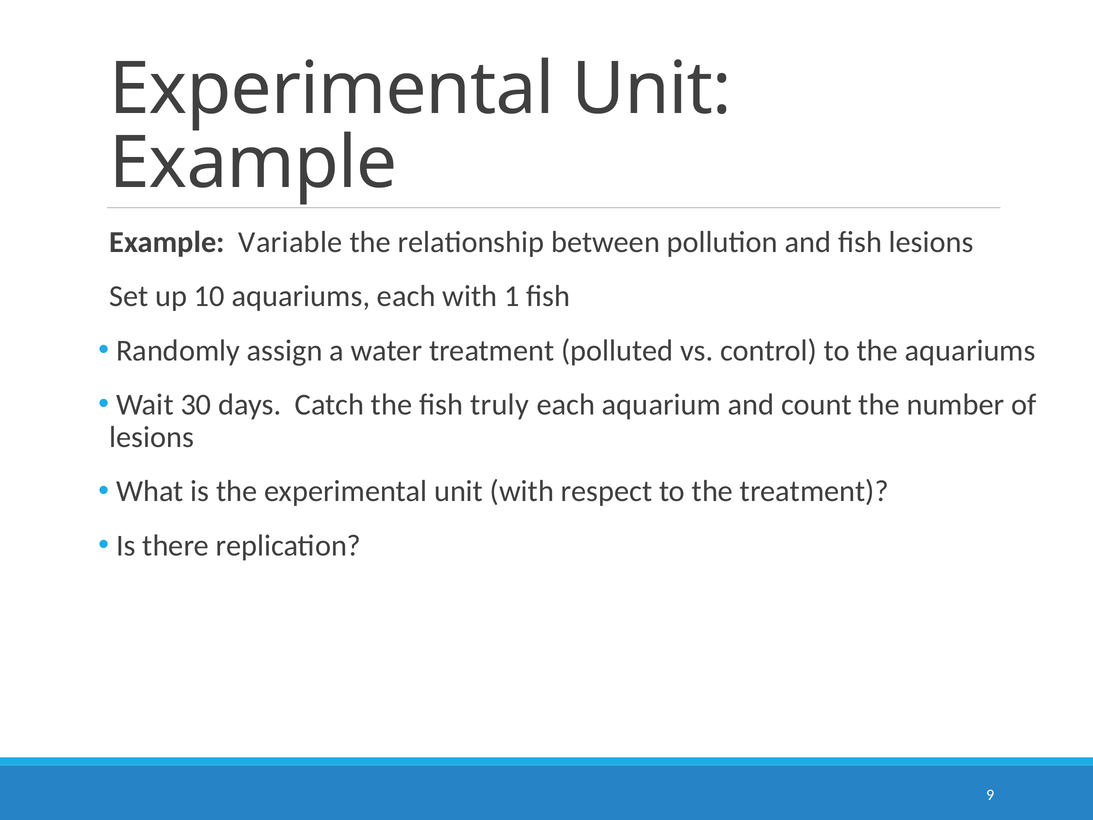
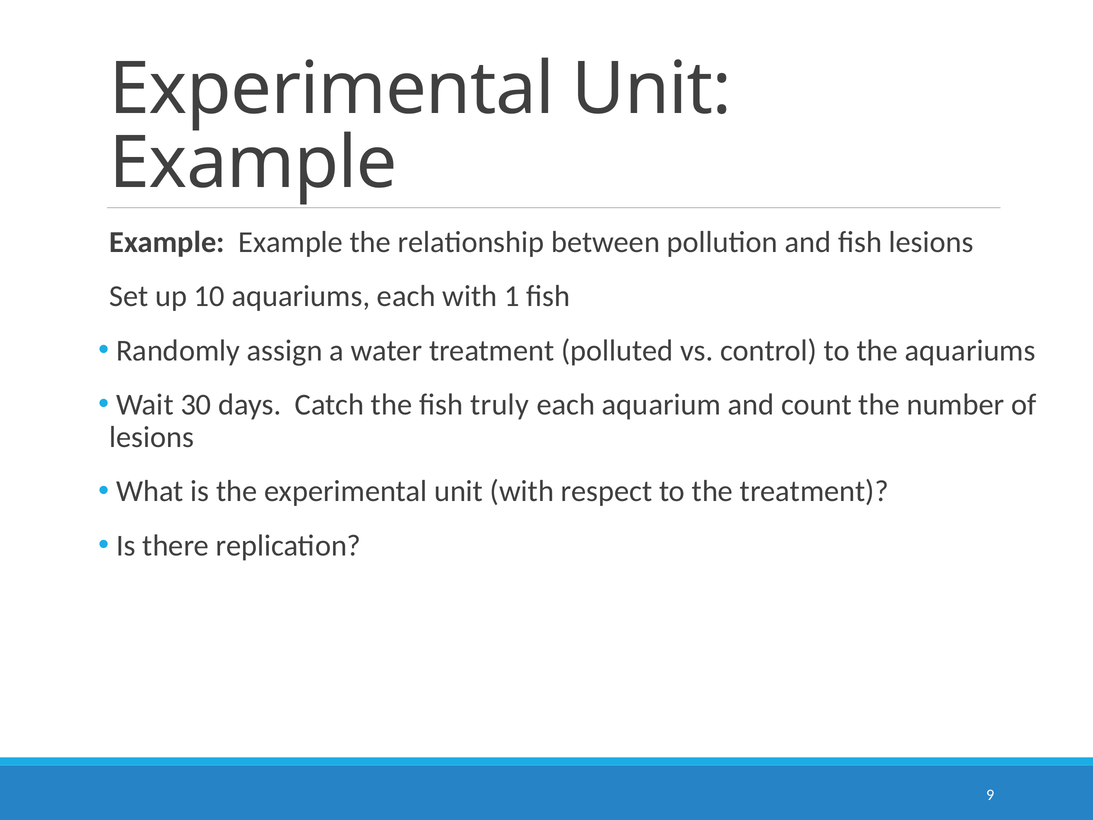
Variable: Variable -> Example (291, 242)
